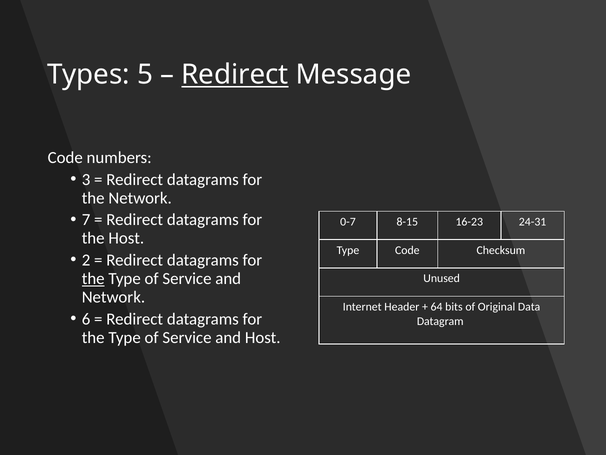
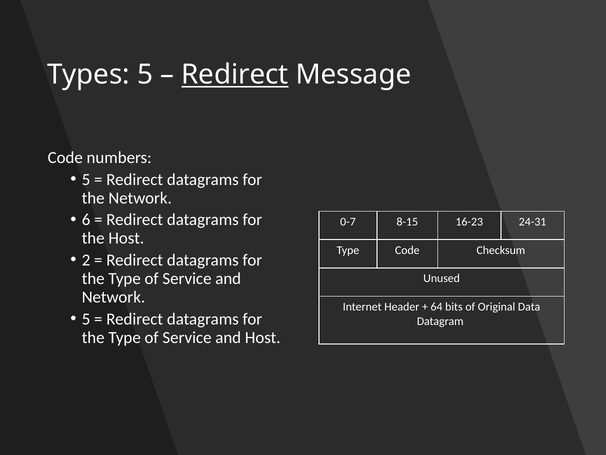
3: 3 -> 5 (86, 179)
7: 7 -> 6 (86, 220)
the underline: present -> none (93, 278)
6: 6 -> 5 (86, 319)
